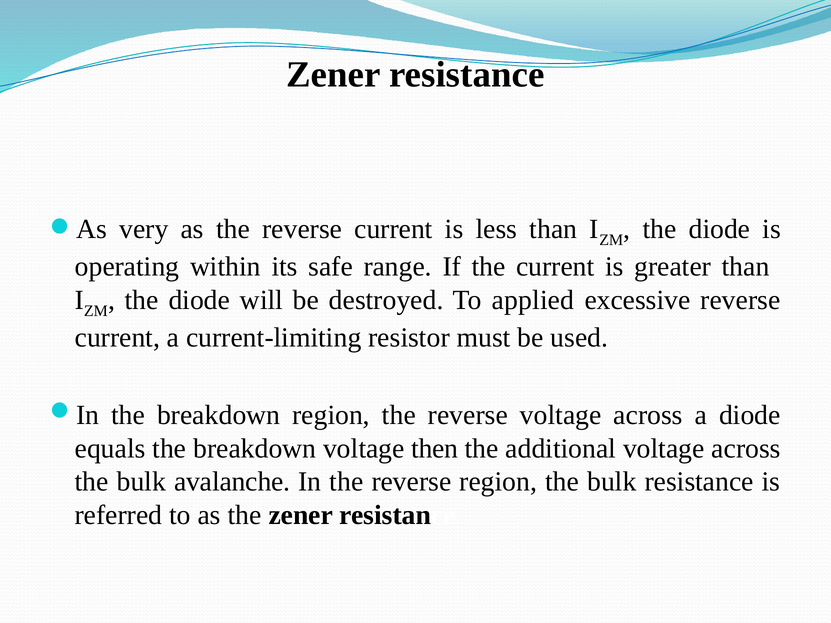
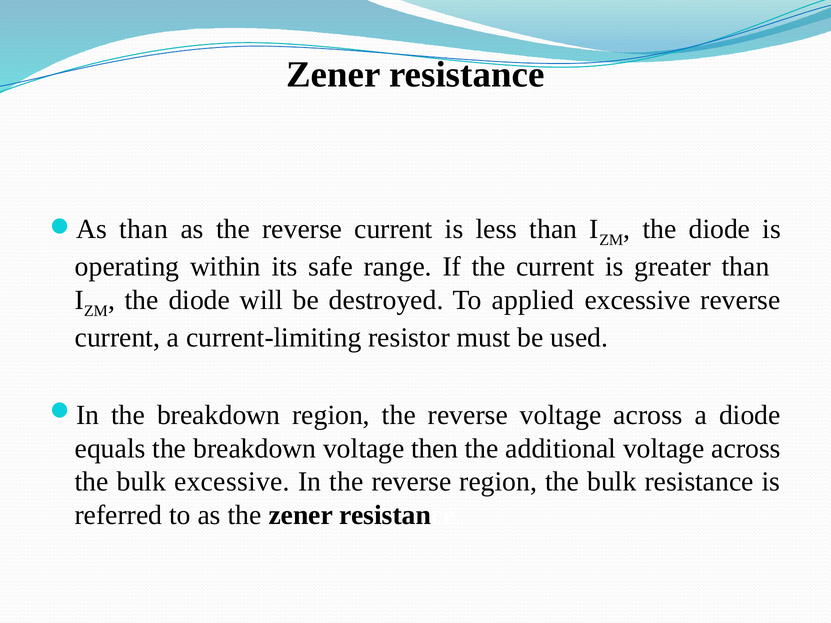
very: very -> than (144, 229)
bulk avalanche: avalanche -> excessive (232, 482)
